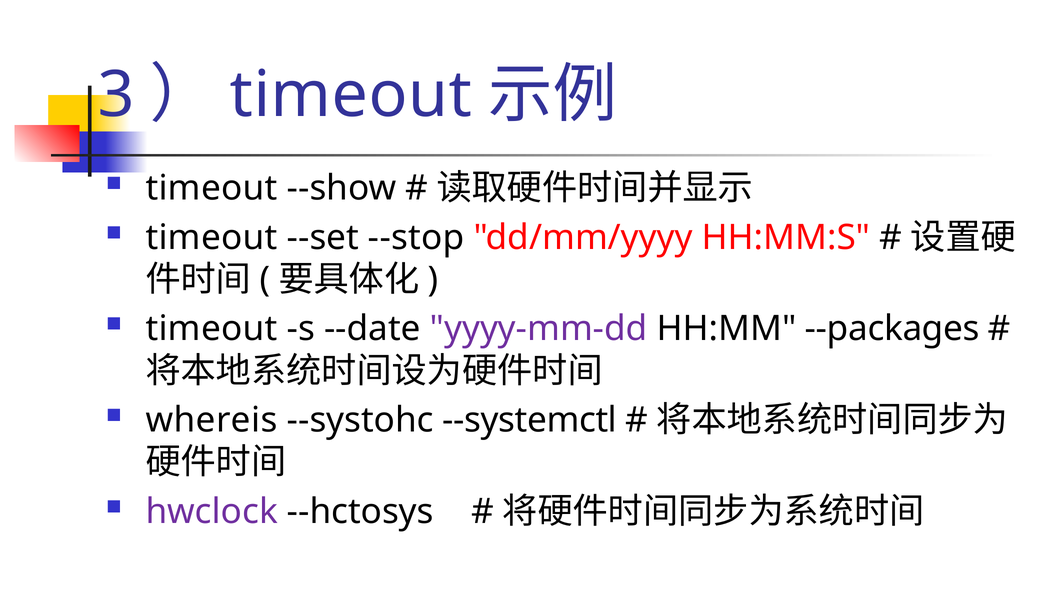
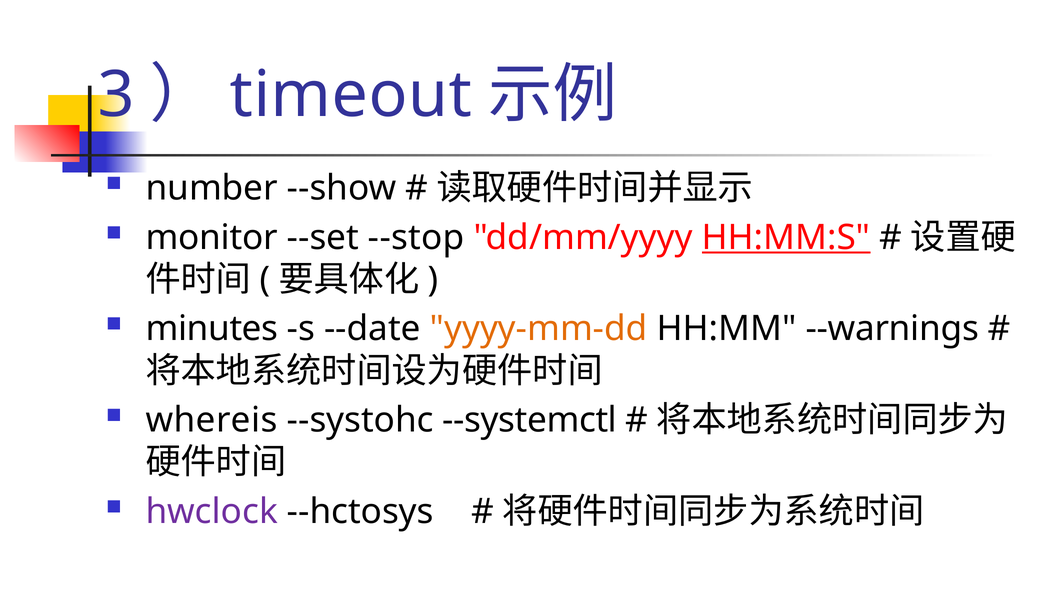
timeout: timeout -> number (212, 188)
timeout: timeout -> monitor (212, 238)
HH:MM:S underline: none -> present (786, 238)
timeout: timeout -> minutes (212, 329)
yyyy-mm-dd colour: purple -> orange (539, 329)
--packages: --packages -> --warnings (892, 329)
